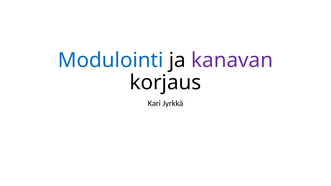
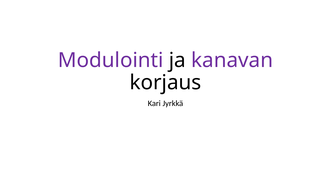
Modulointi colour: blue -> purple (111, 60)
